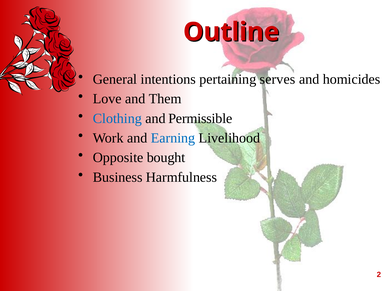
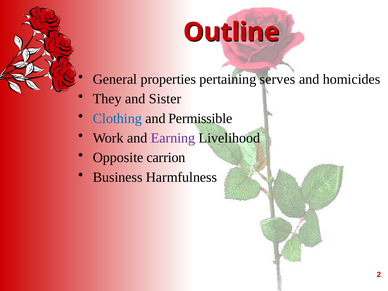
intentions: intentions -> properties (168, 79)
Love: Love -> They (107, 99)
Them: Them -> Sister (165, 99)
Earning colour: blue -> purple (173, 138)
bought: bought -> carrion (166, 158)
